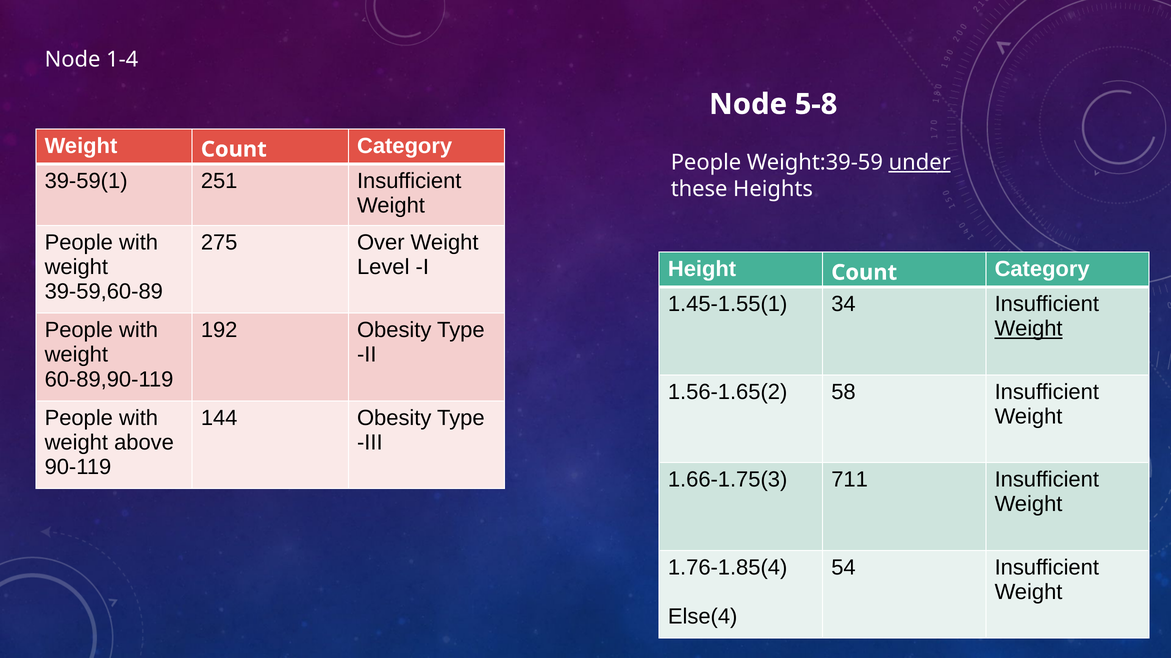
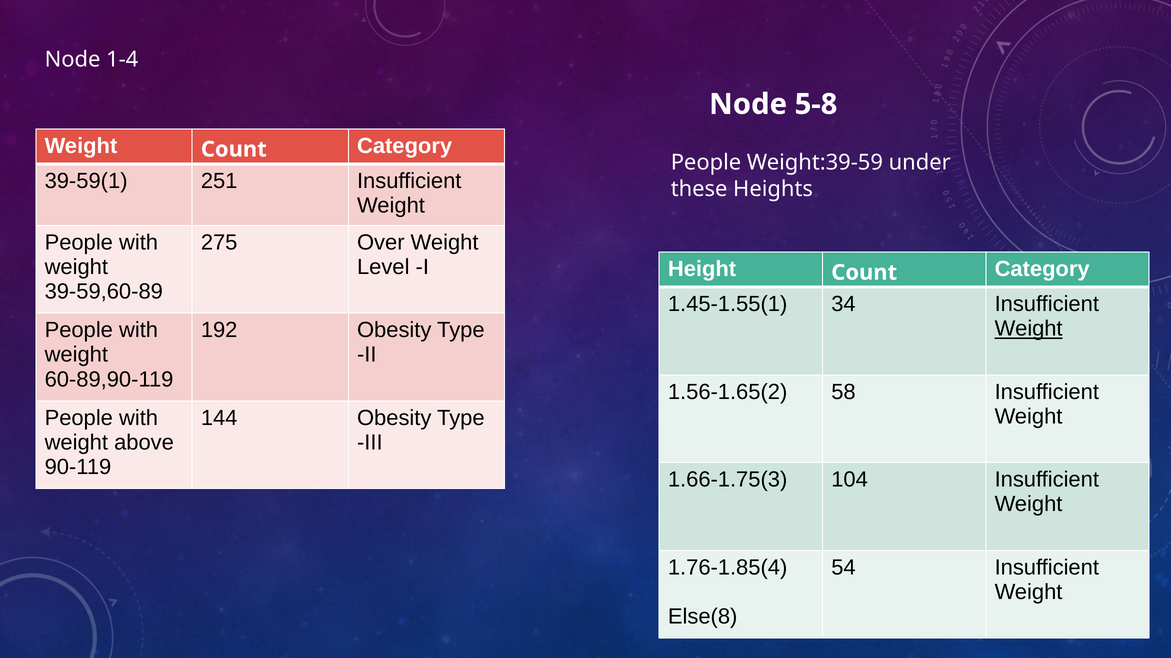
under underline: present -> none (920, 163)
711: 711 -> 104 (850, 480)
Else(4: Else(4 -> Else(8 (703, 617)
